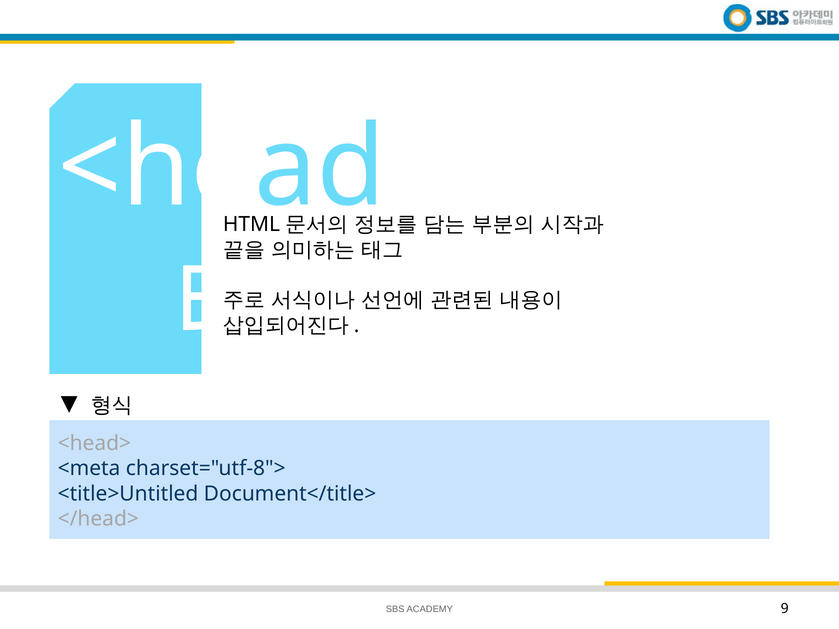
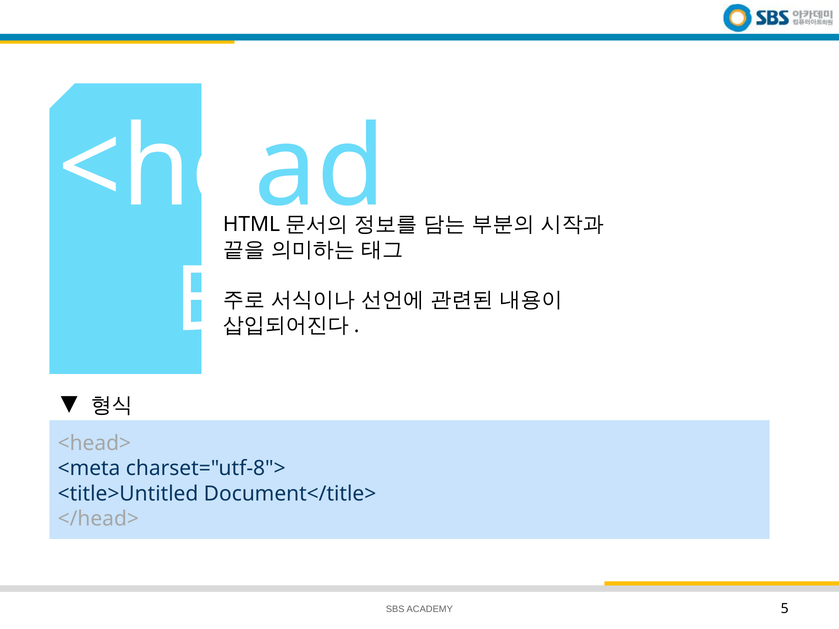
9: 9 -> 5 (785, 609)
